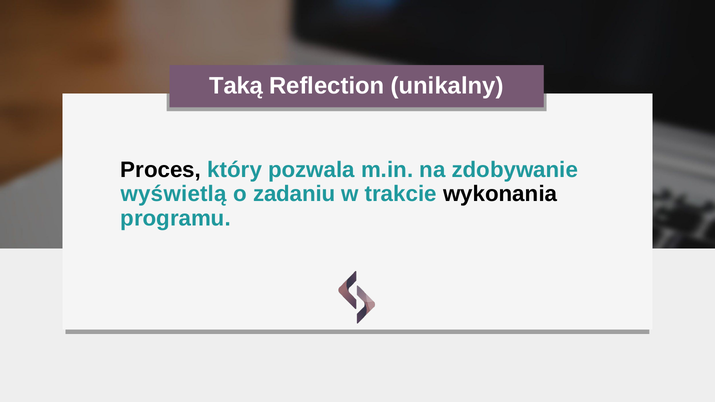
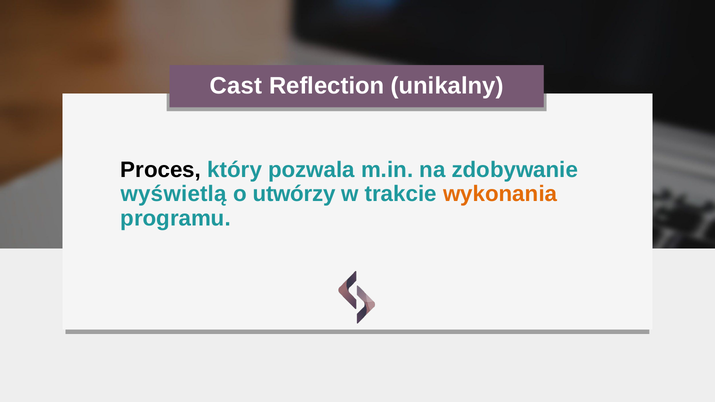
Taką: Taką -> Cast (236, 86)
zadaniu: zadaniu -> utwórzy (294, 194)
wykonania colour: black -> orange (500, 194)
